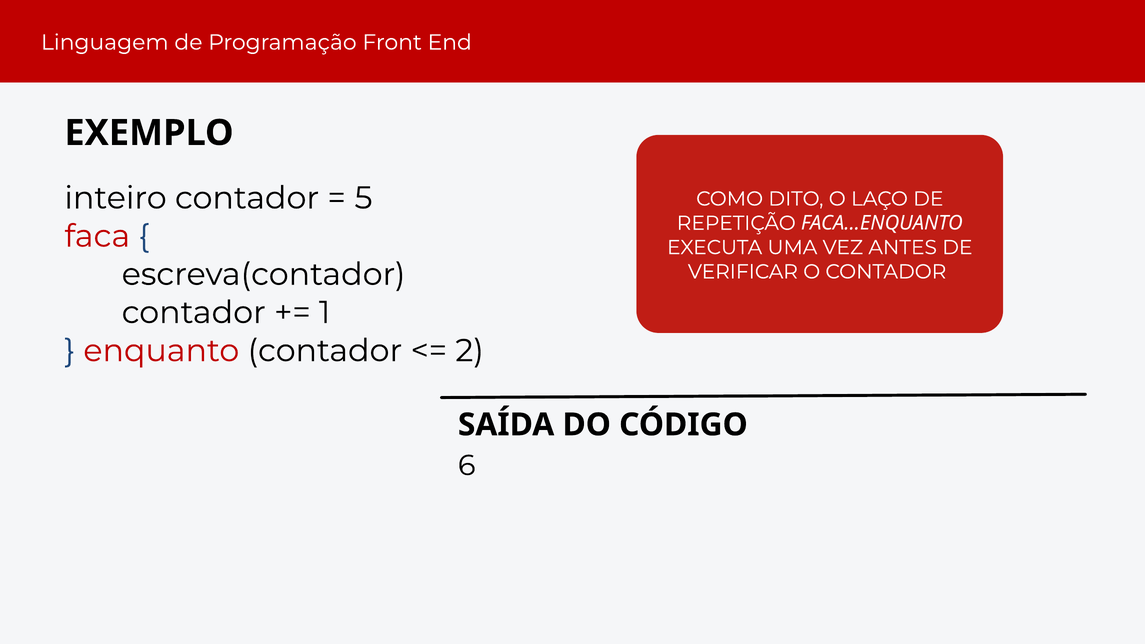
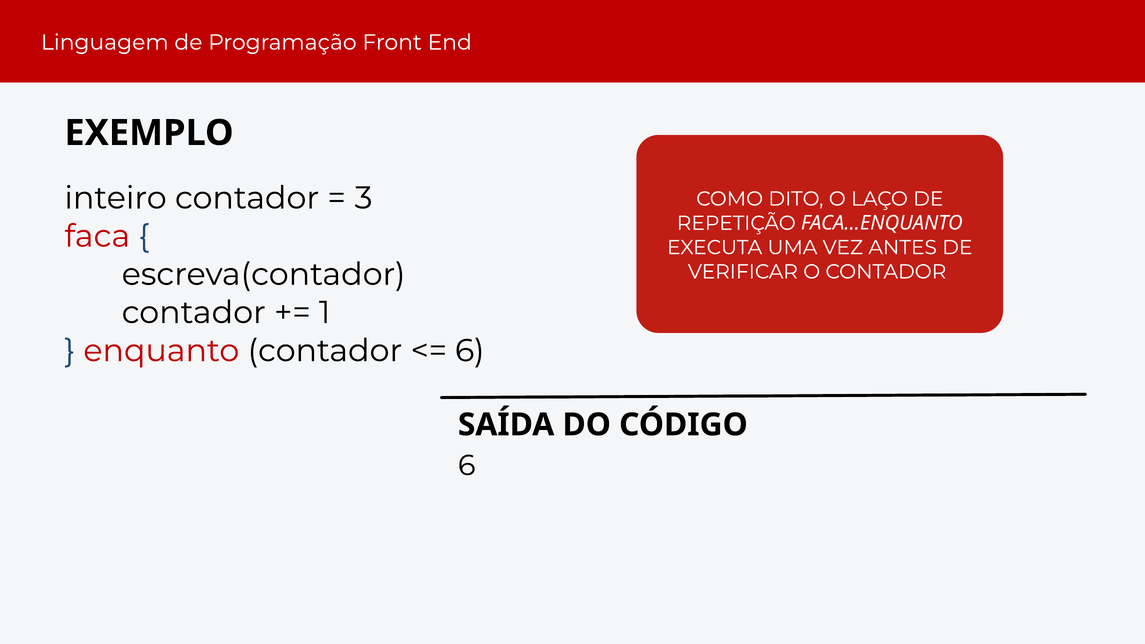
5: 5 -> 3 (364, 198)
2: 2 -> 6 (470, 351)
